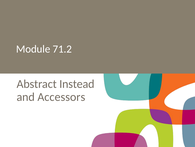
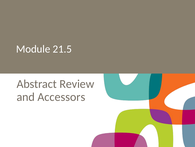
71.2: 71.2 -> 21.5 (62, 49)
Instead: Instead -> Review (77, 84)
